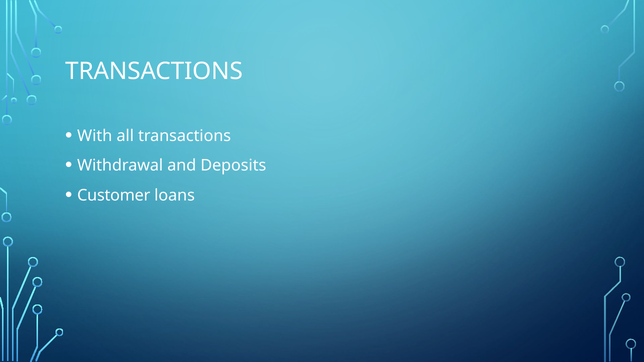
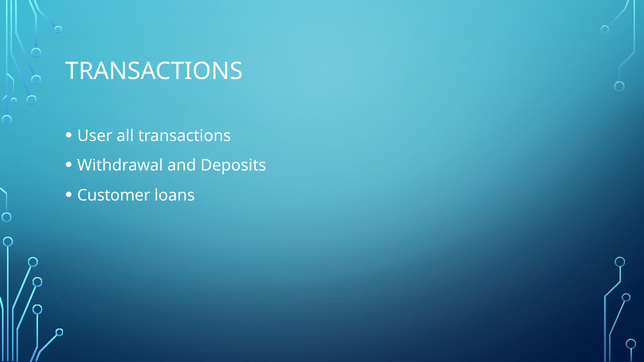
With: With -> User (95, 136)
